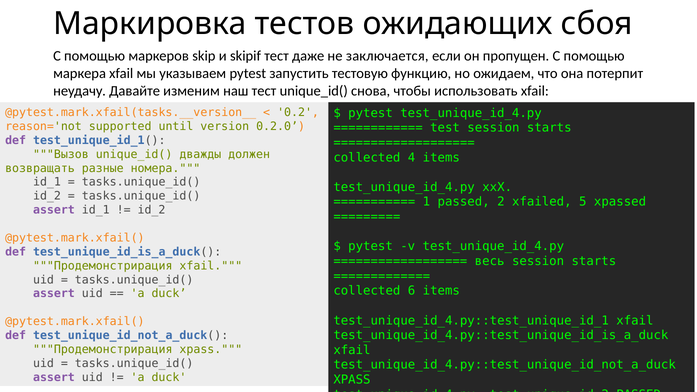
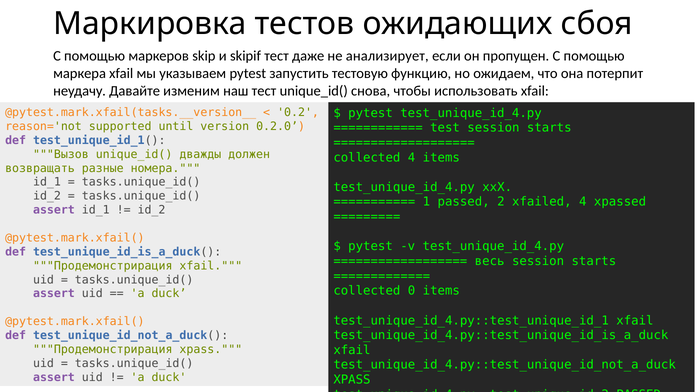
заключается: заключается -> анализирует (387, 56)
xfailed 5: 5 -> 4 (583, 202)
6: 6 -> 0 (412, 291)
